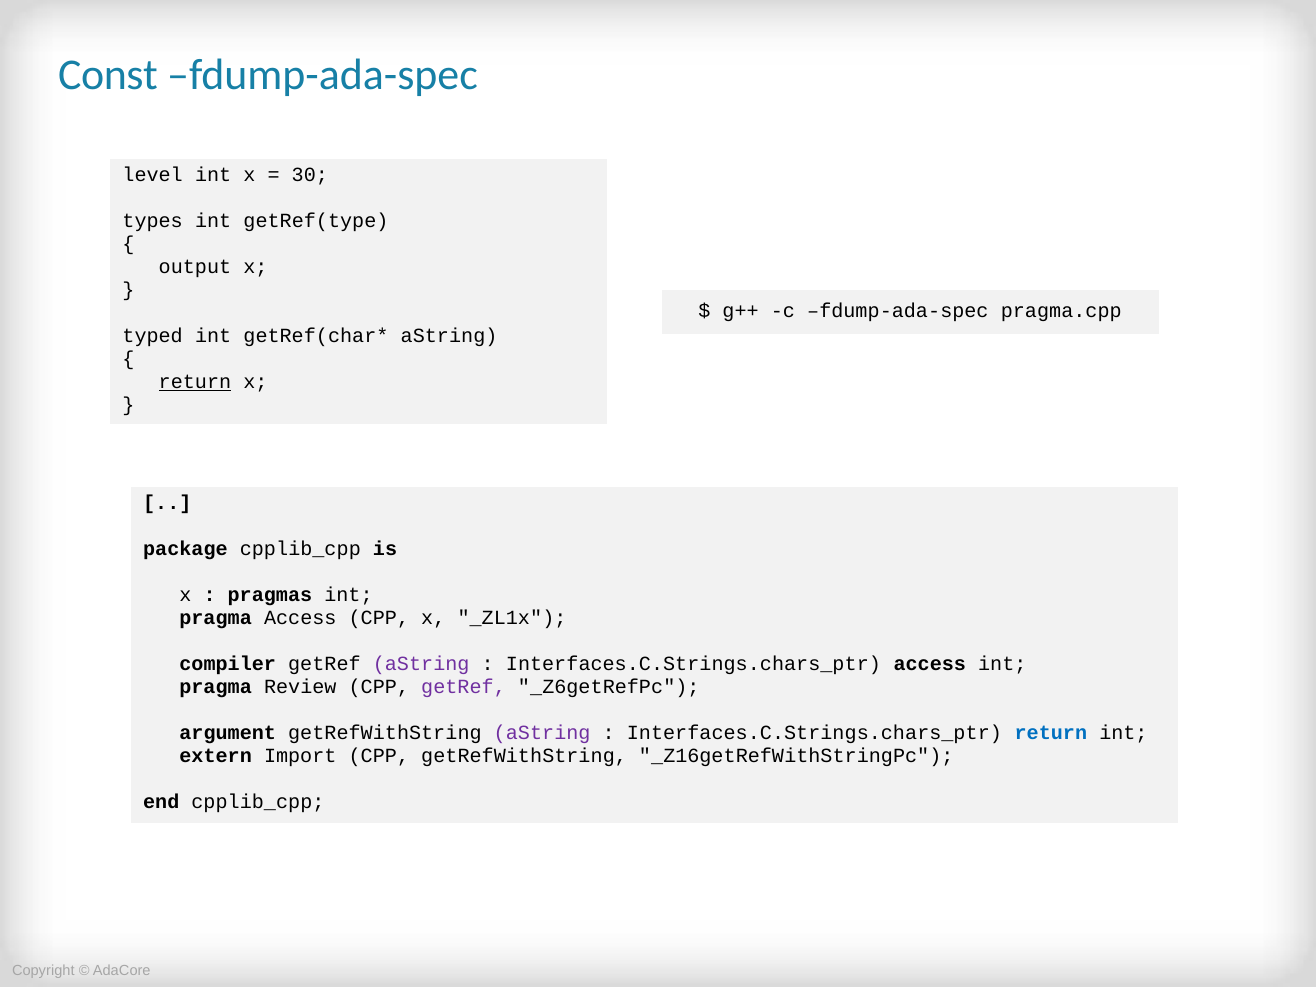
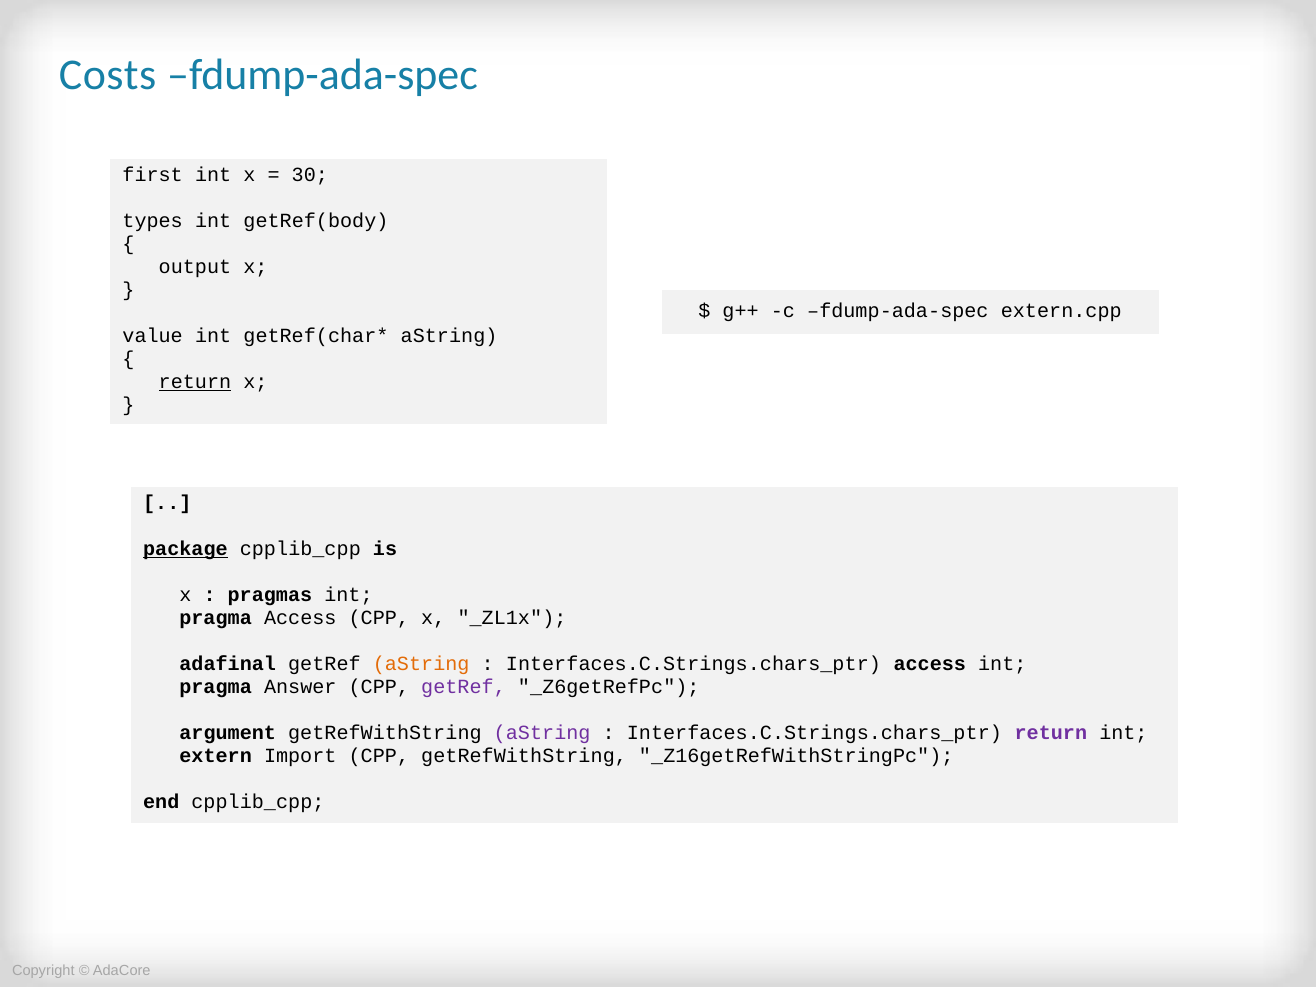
Const: Const -> Costs (108, 75)
level: level -> first (153, 175)
getRef(type: getRef(type -> getRef(body (316, 221)
pragma.cpp: pragma.cpp -> extern.cpp (1061, 311)
typed: typed -> value (153, 336)
package underline: none -> present (185, 549)
compiler: compiler -> adafinal (228, 664)
aString colour: purple -> orange (421, 664)
Review: Review -> Answer (300, 687)
return colour: blue -> purple (1051, 733)
